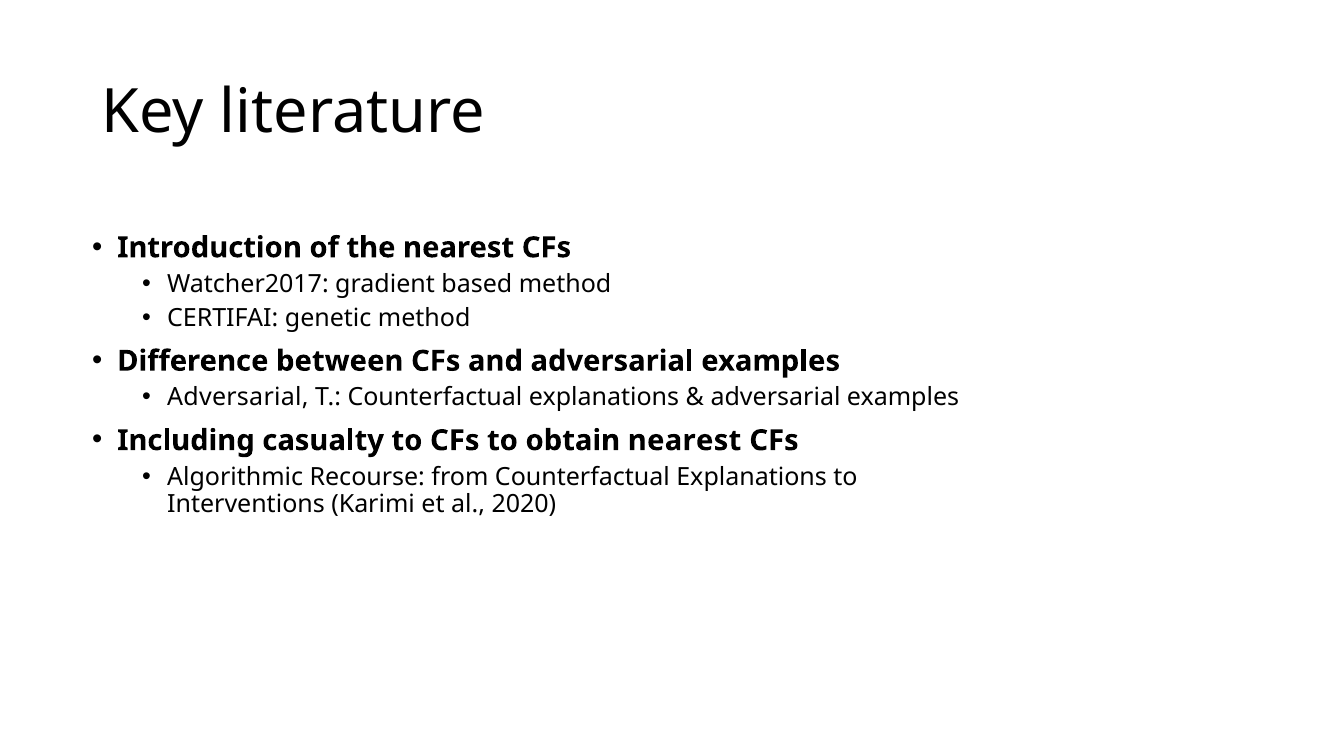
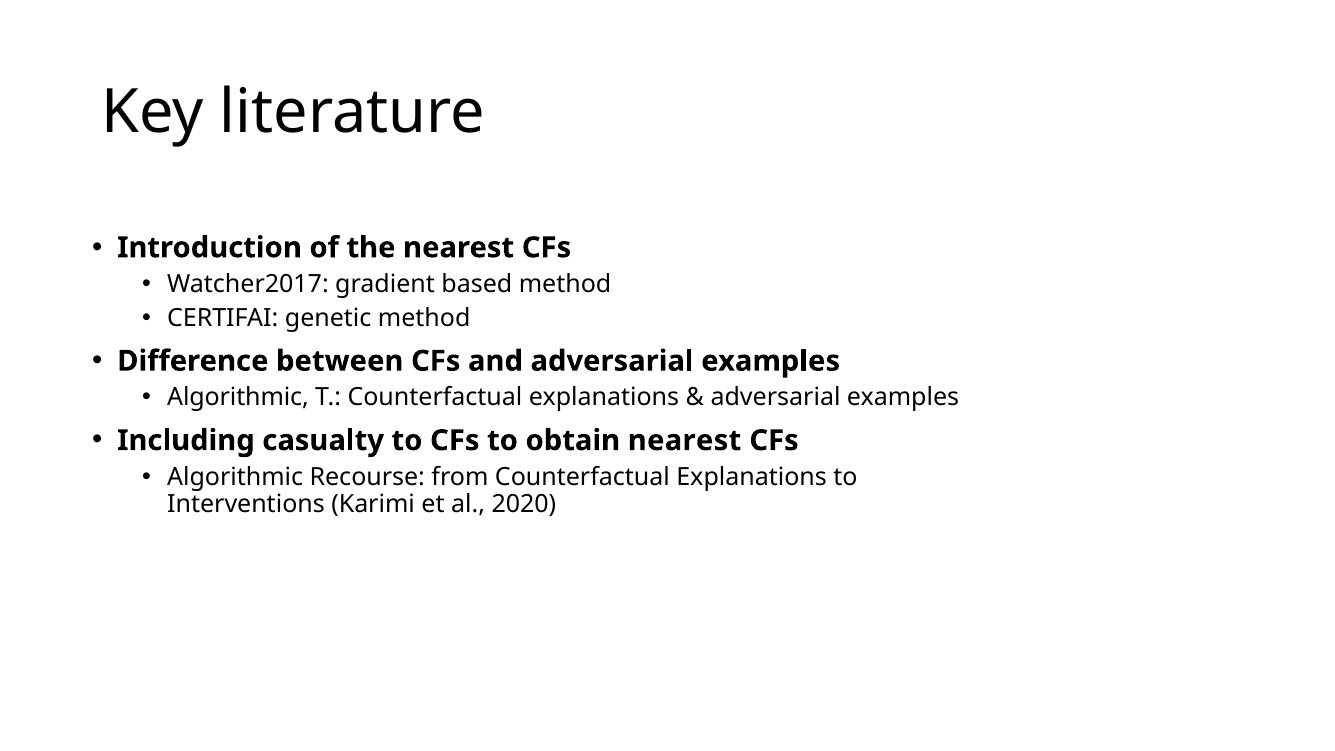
Adversarial: Adversarial -> Algorithmic (238, 397)
